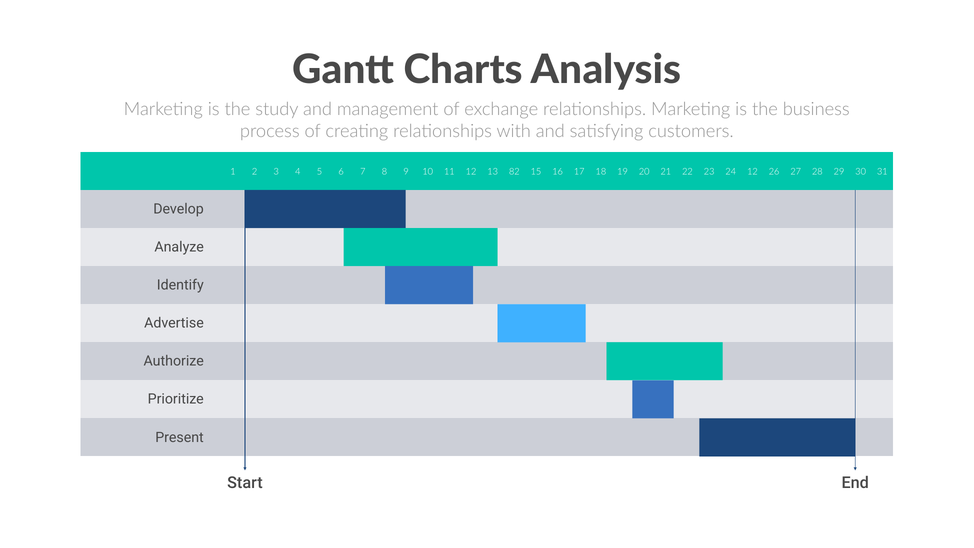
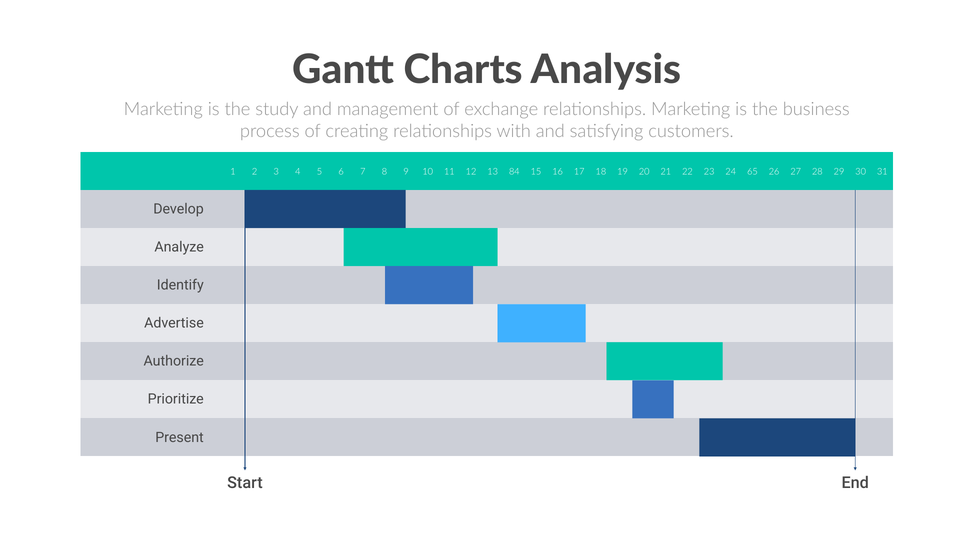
82: 82 -> 84 (514, 172)
24 12: 12 -> 65 (752, 172)
